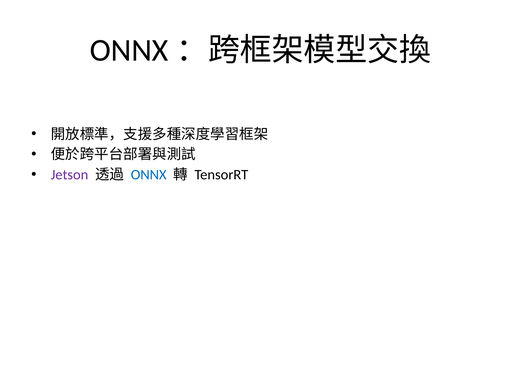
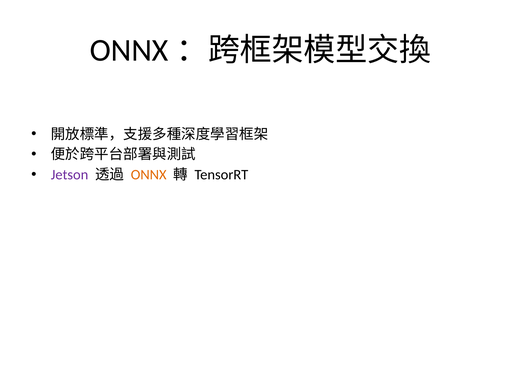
ONNX colour: blue -> orange (149, 175)
